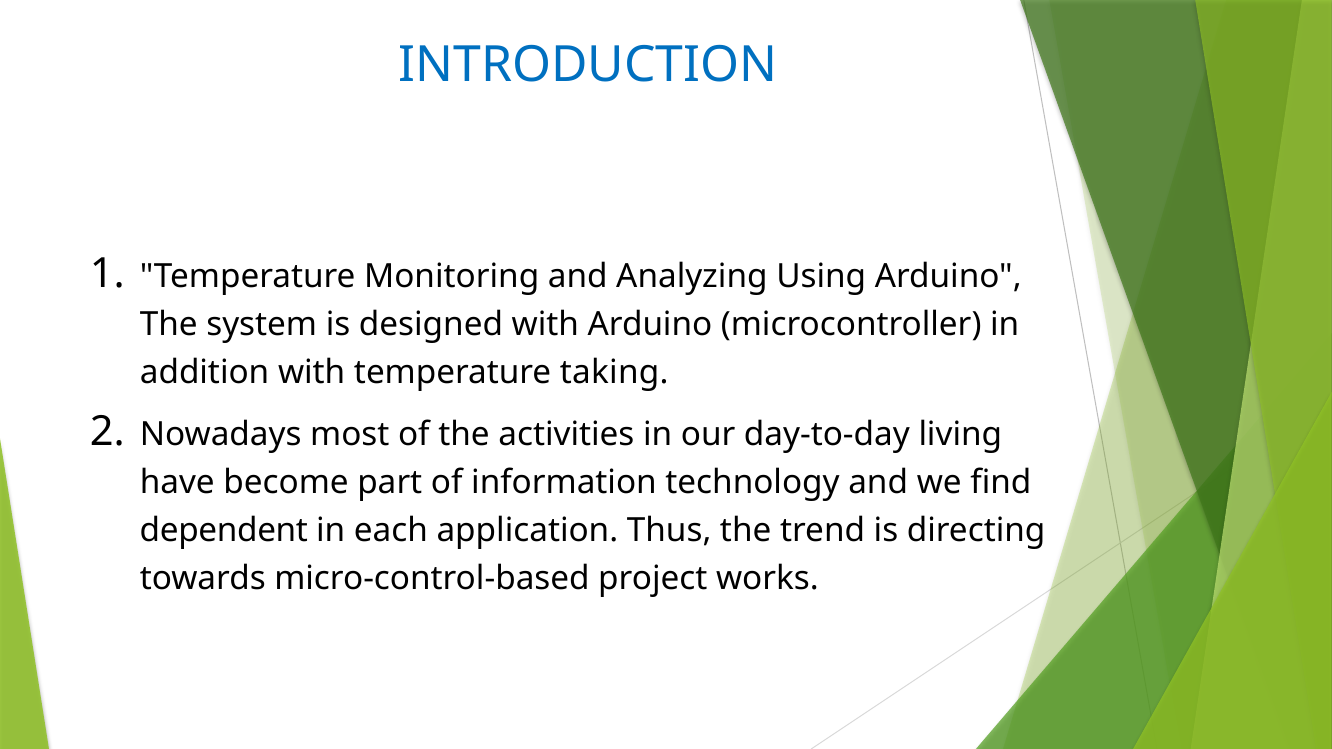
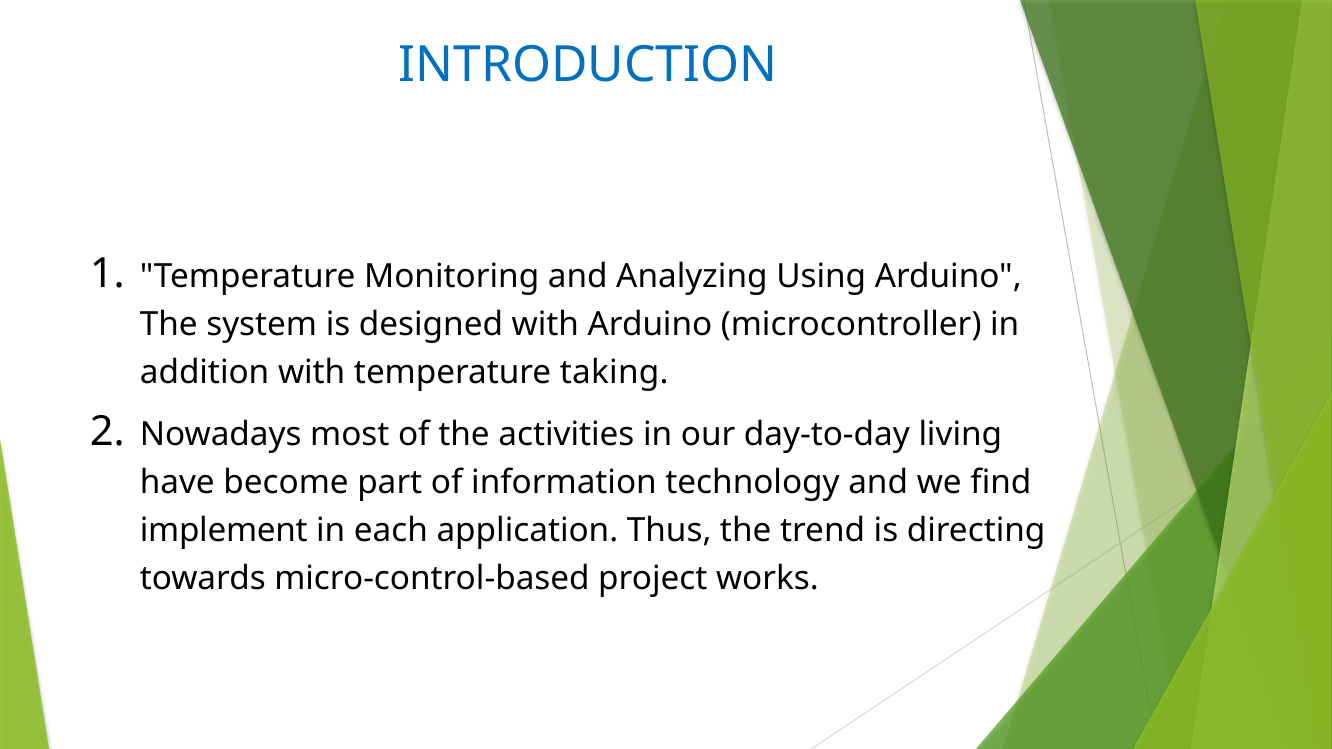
dependent: dependent -> implement (224, 531)
